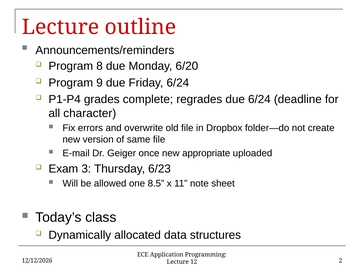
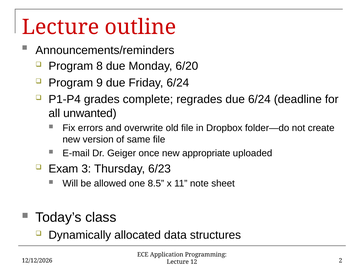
character: character -> unwanted (90, 113)
